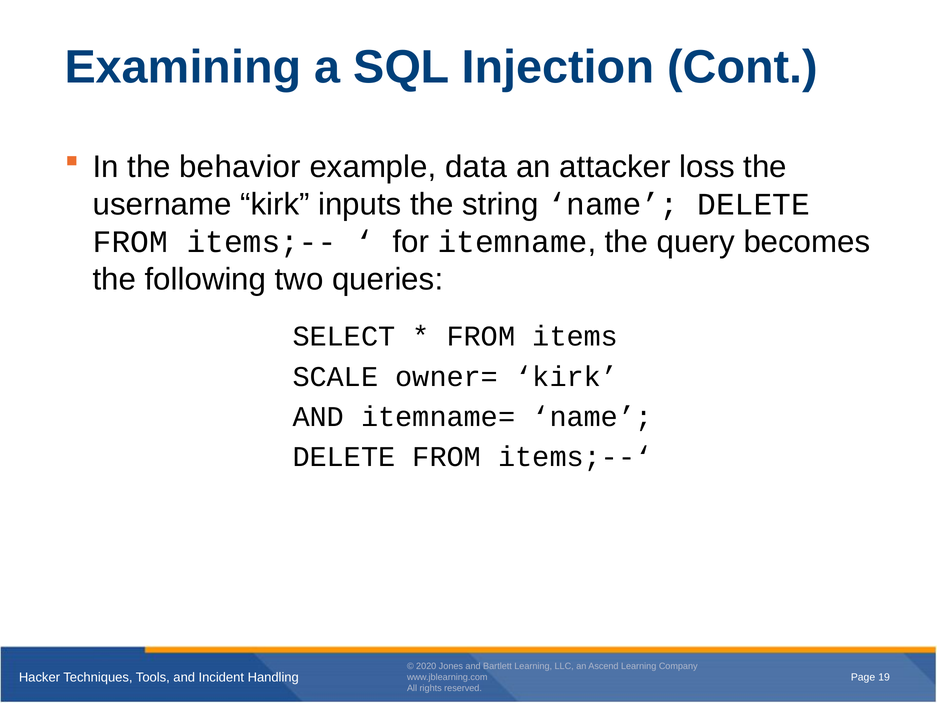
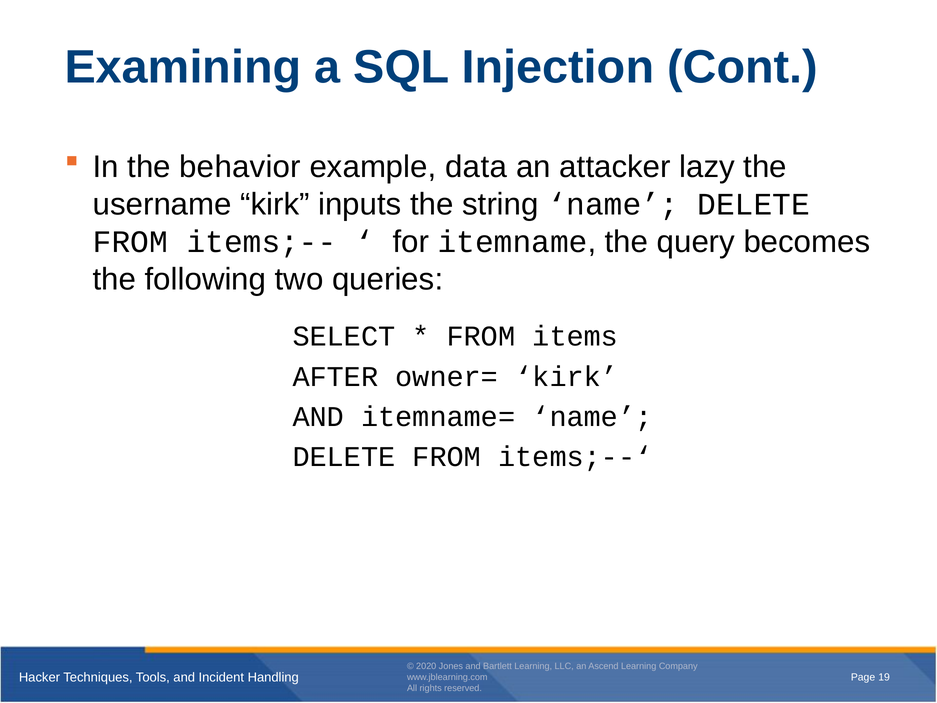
loss: loss -> lazy (707, 167)
SCALE: SCALE -> AFTER (335, 376)
